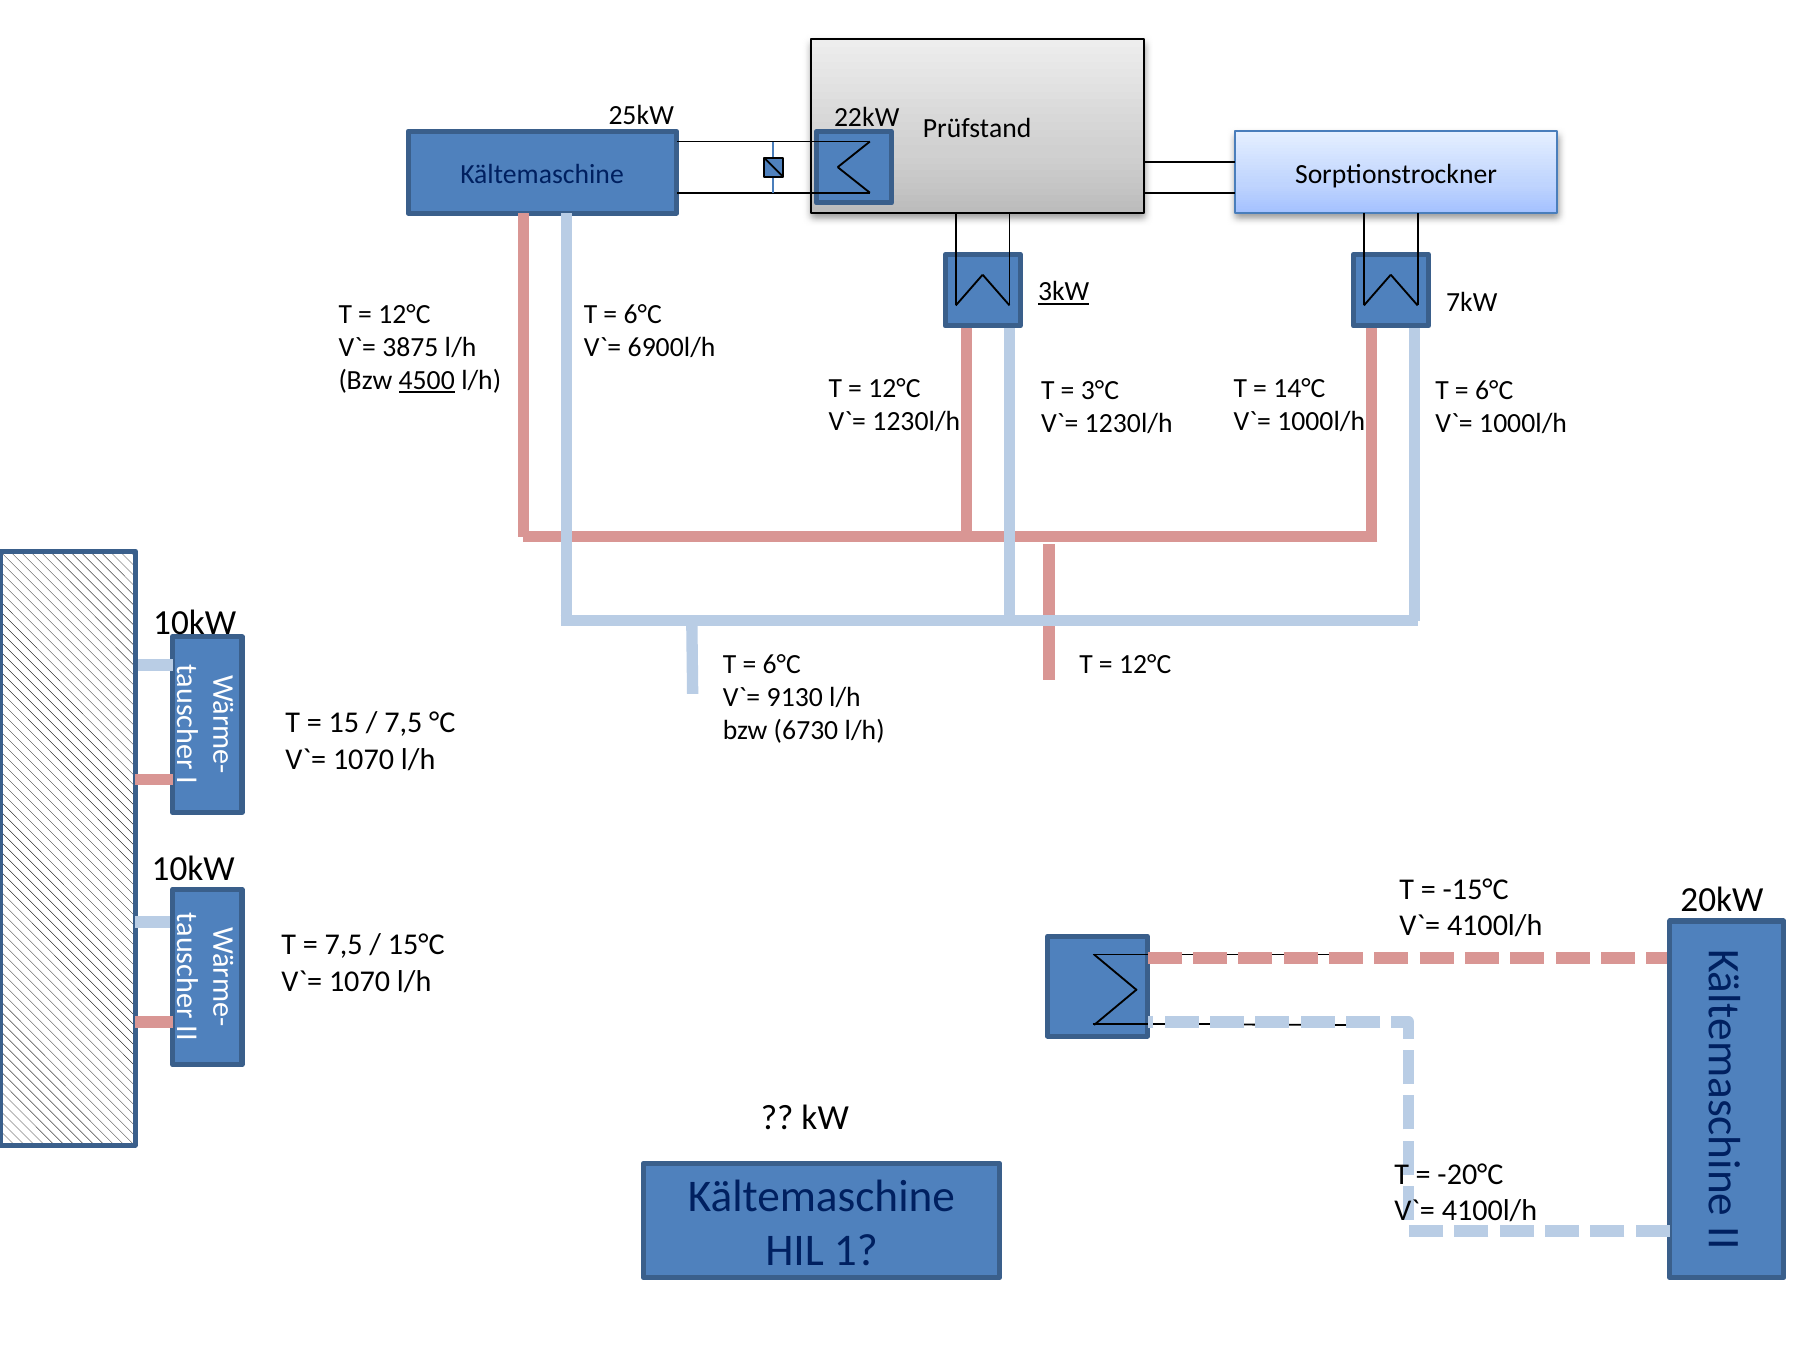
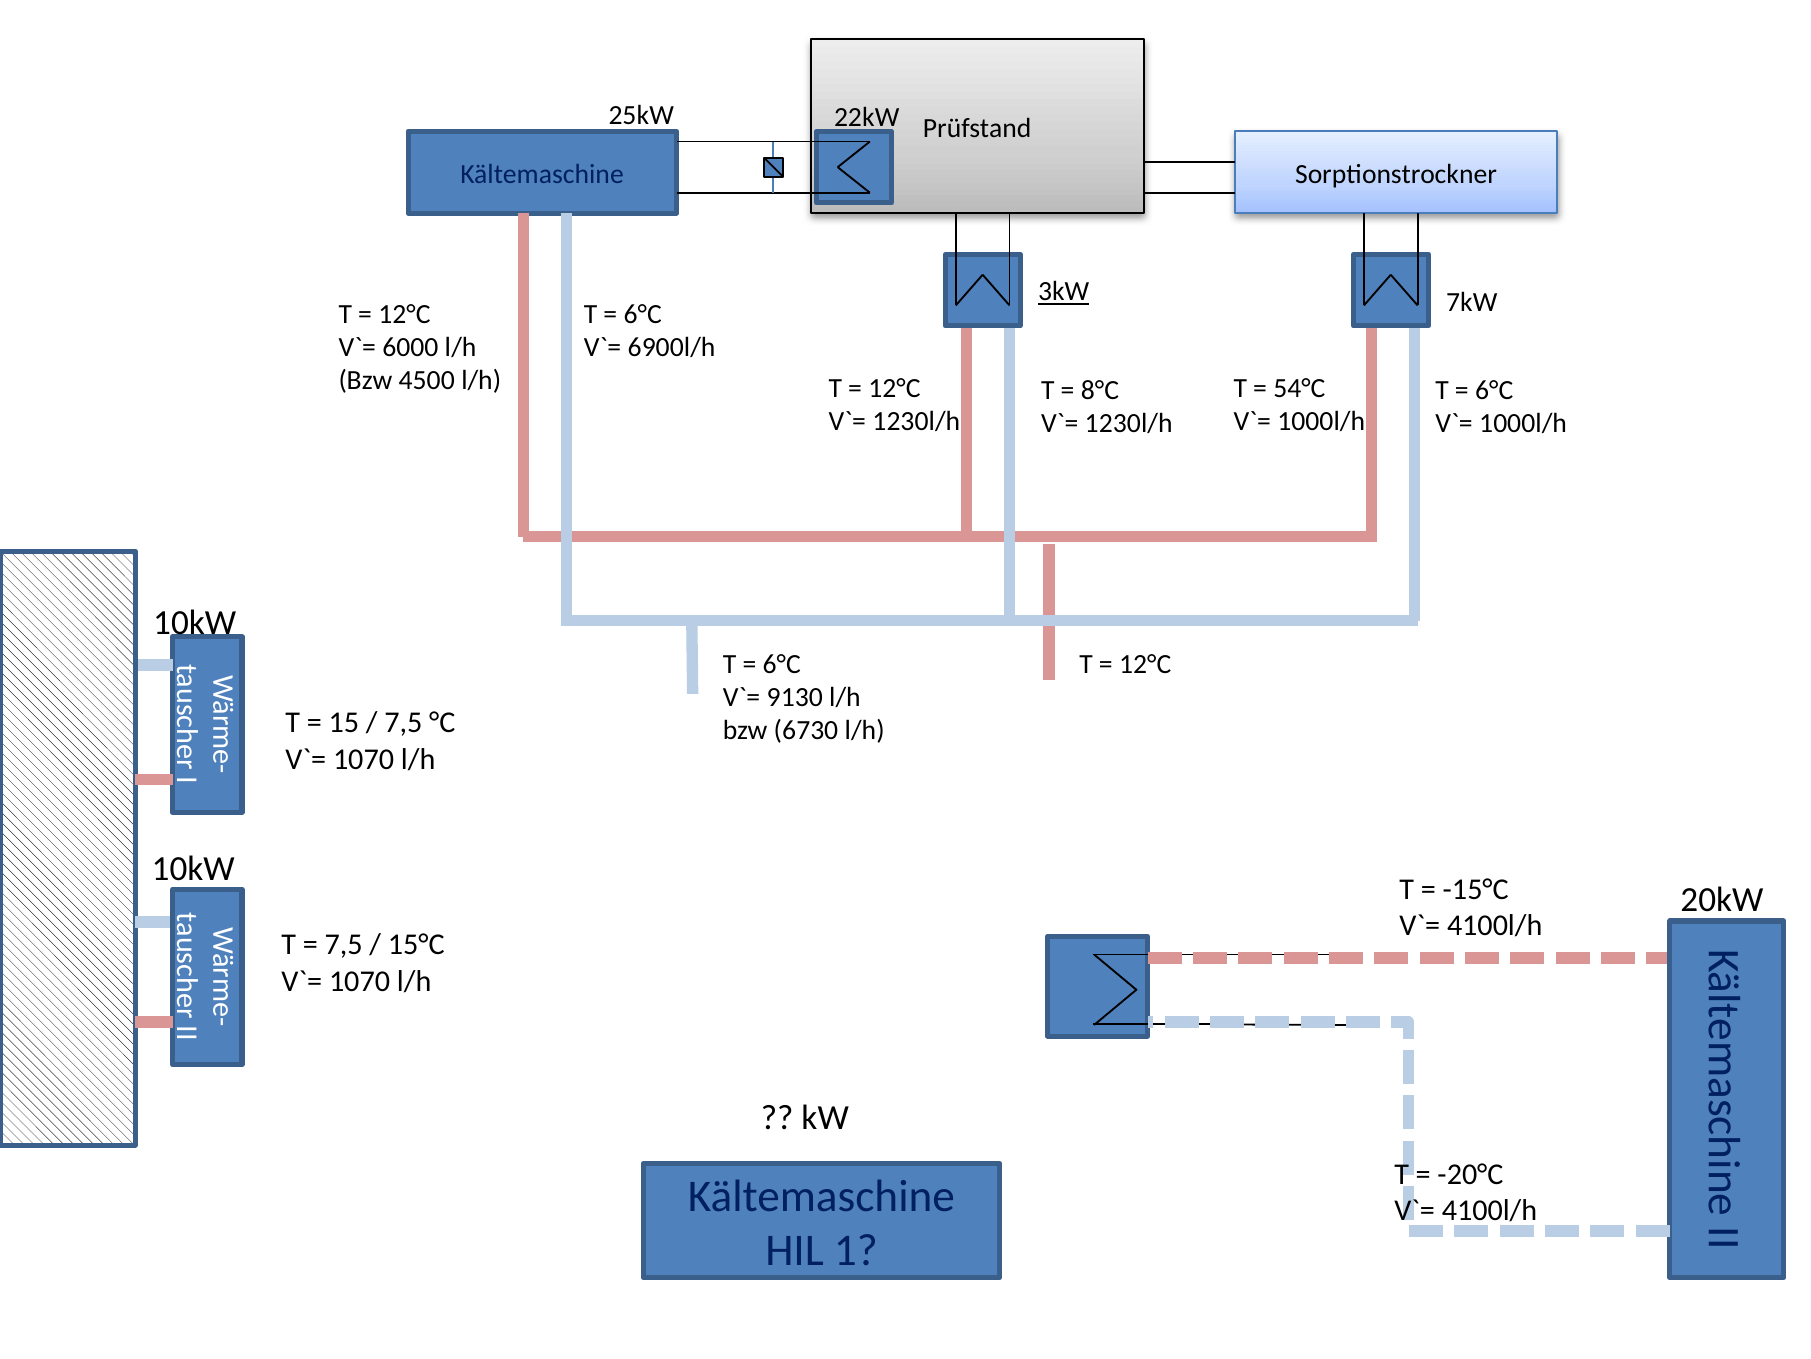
3875: 3875 -> 6000 (410, 347)
4500 underline: present -> none (427, 380)
14°C: 14°C -> 54°C (1299, 388)
3°C: 3°C -> 8°C (1100, 390)
